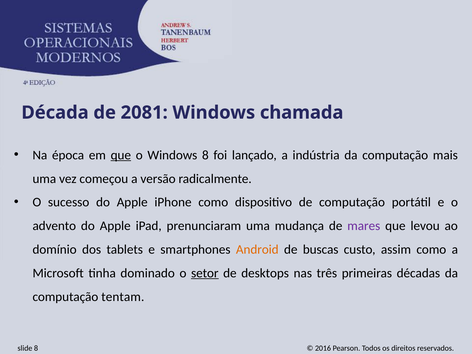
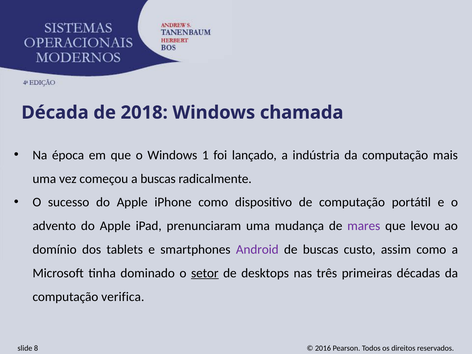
2081: 2081 -> 2018 (144, 113)
que underline: present -> none (121, 155)
Windows 8: 8 -> 1 (205, 155)
a versão: versão -> buscas (158, 179)
Android colour: orange -> purple (257, 249)
tentam: tentam -> verifica (123, 297)
